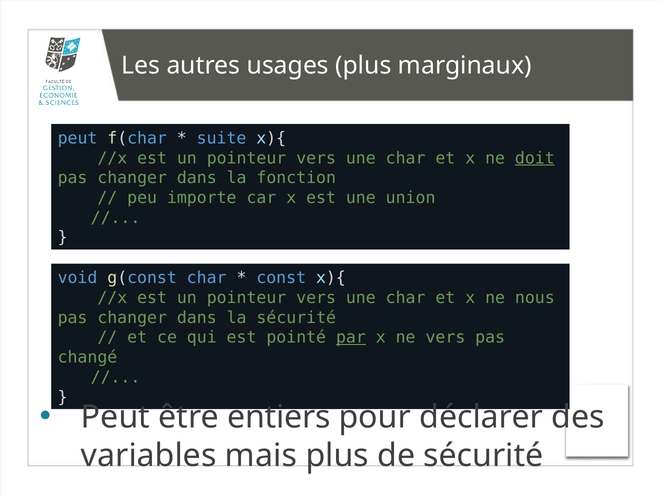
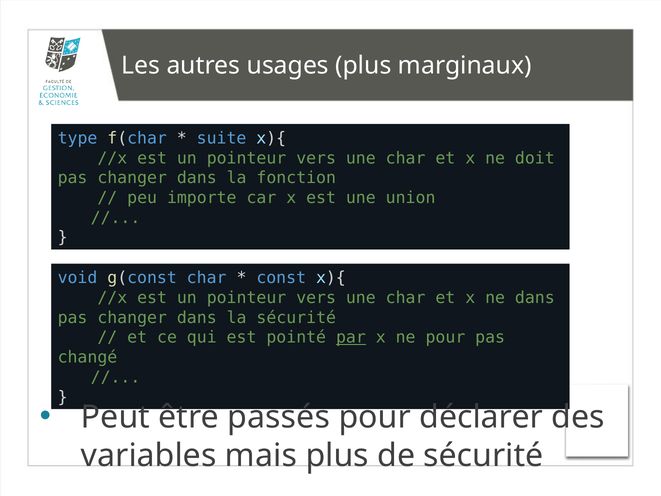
peut: peut -> type (78, 138)
doit underline: present -> none (535, 158)
ne nous: nous -> dans (535, 298)
ne vers: vers -> pour (445, 337)
entiers: entiers -> passés (279, 417)
